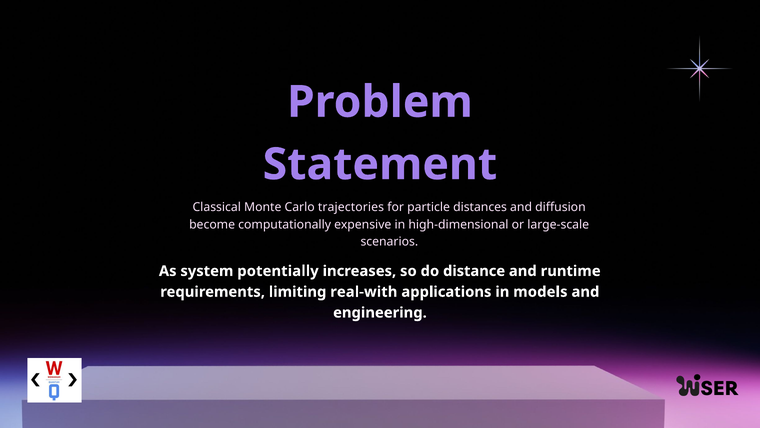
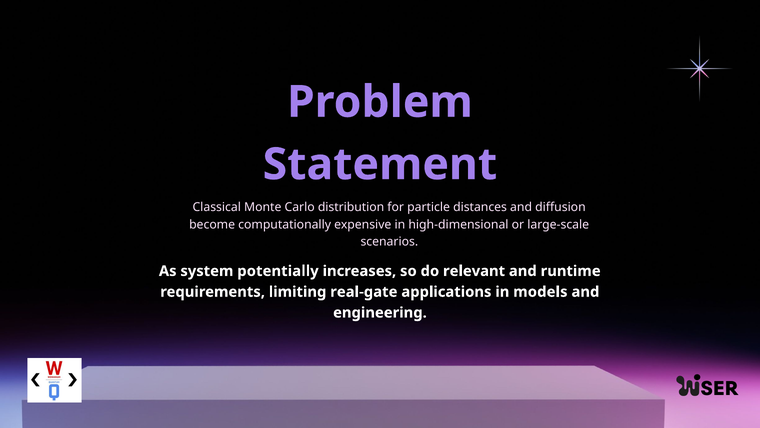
trajectories: trajectories -> distribution (351, 207)
distance: distance -> relevant (474, 271)
real-with: real-with -> real-gate (364, 292)
